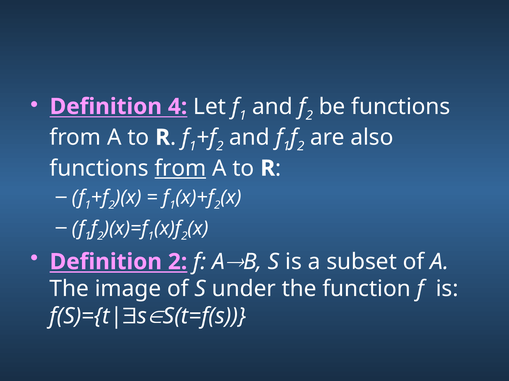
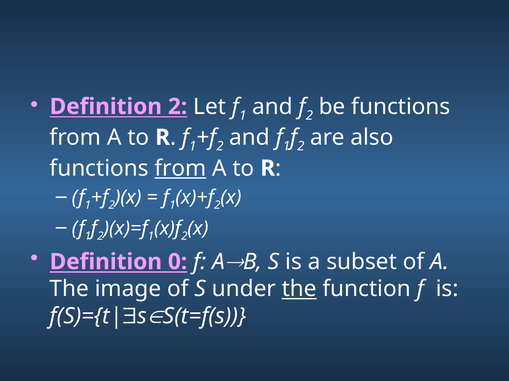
Definition 4: 4 -> 2 (178, 107)
Definition 2: 2 -> 0 (178, 262)
the underline: none -> present (299, 289)
